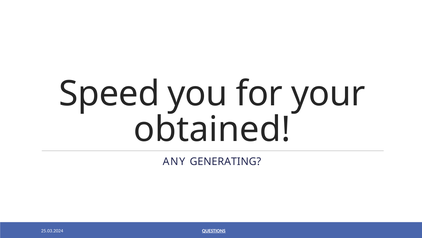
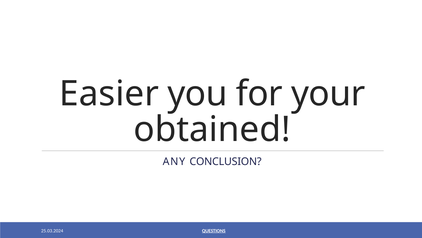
Speed: Speed -> Easier (109, 93)
GENERATING: GENERATING -> CONCLUSION (226, 161)
